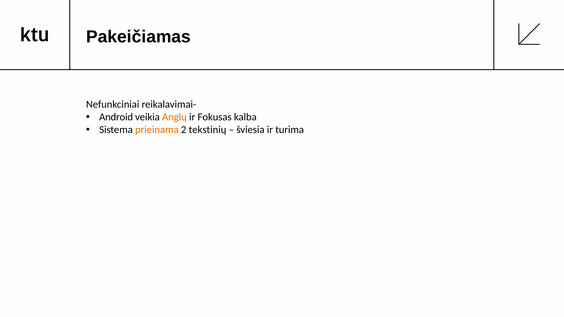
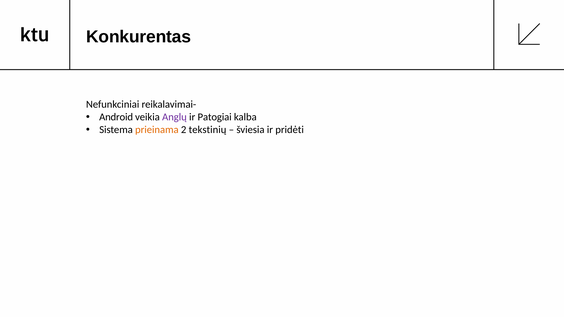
Pakeičiamas: Pakeičiamas -> Konkurentas (139, 37)
Anglų colour: orange -> purple (174, 117)
Fokusas: Fokusas -> Patogiai (215, 117)
turima: turima -> pridėti (290, 130)
